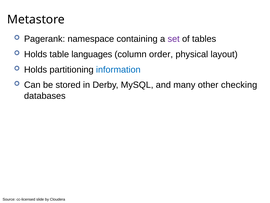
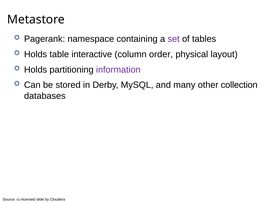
languages: languages -> interactive (92, 54)
information colour: blue -> purple (118, 69)
checking: checking -> collection (239, 85)
